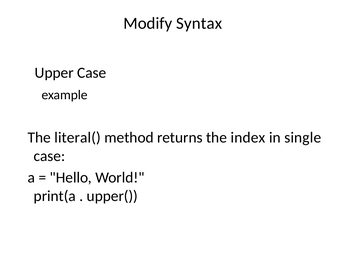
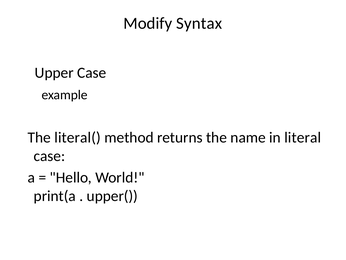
index: index -> name (248, 137)
single: single -> literal (303, 137)
